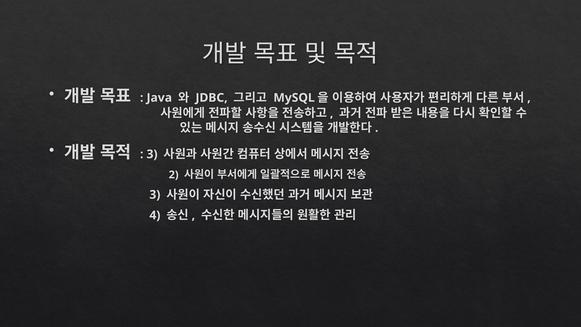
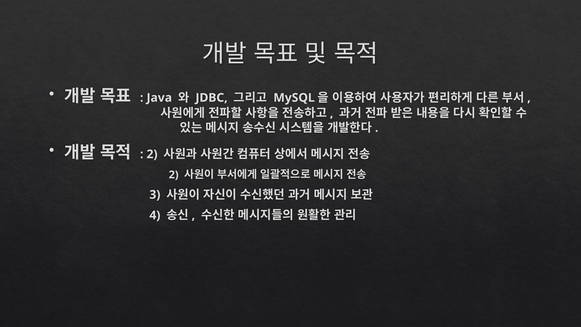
3: 3 -> 2 (152, 154)
